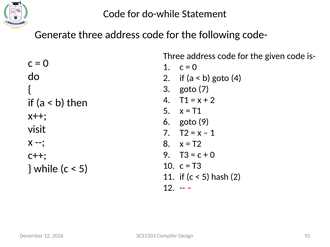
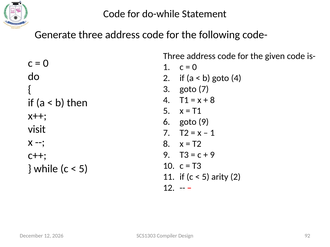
2: 2 -> 8 (212, 100)
0: 0 -> 9 (212, 155)
hash: hash -> arity (220, 177)
